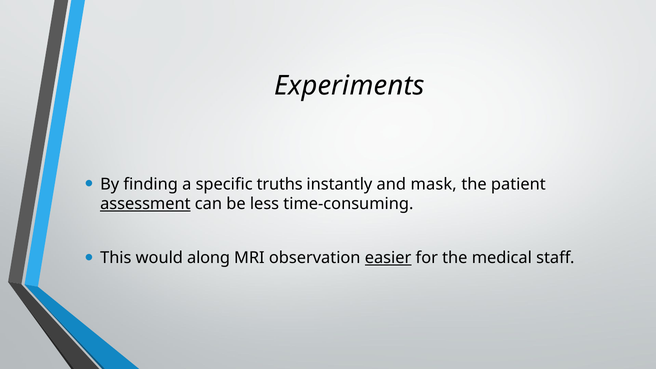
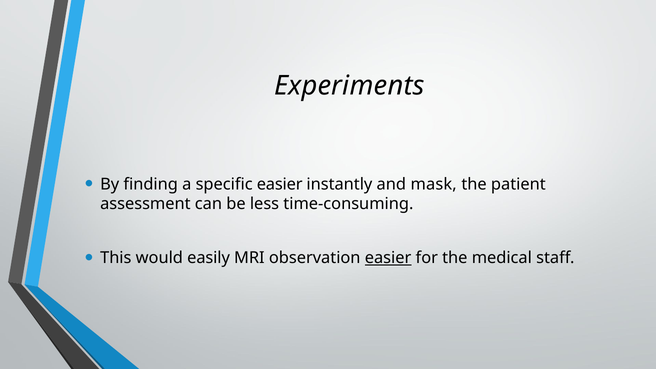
specific truths: truths -> easier (280, 184)
assessment underline: present -> none (145, 204)
along: along -> easily (209, 258)
